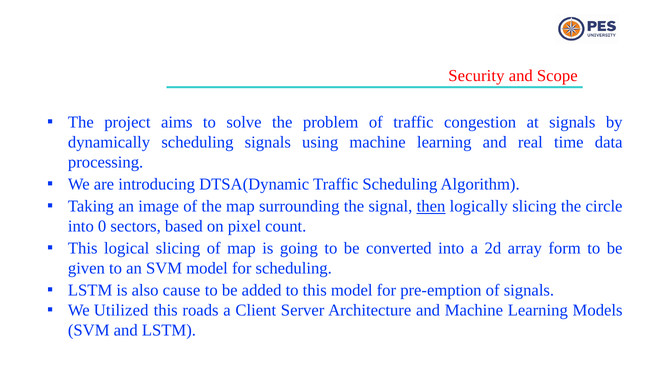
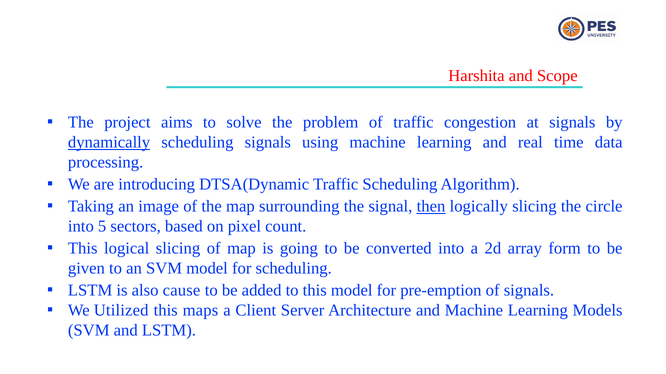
Security: Security -> Harshita (476, 76)
dynamically underline: none -> present (109, 143)
0: 0 -> 5 (102, 227)
roads: roads -> maps (200, 311)
